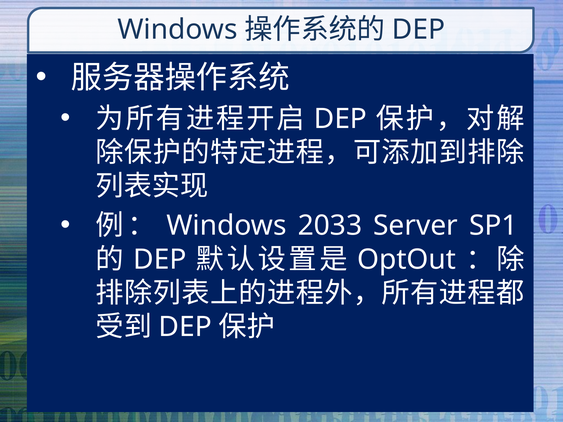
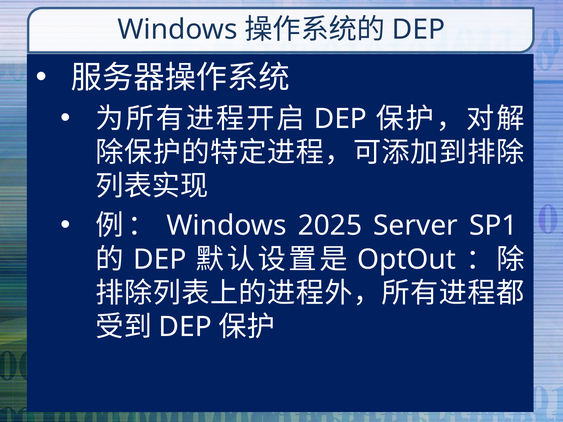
2033: 2033 -> 2025 (330, 226)
